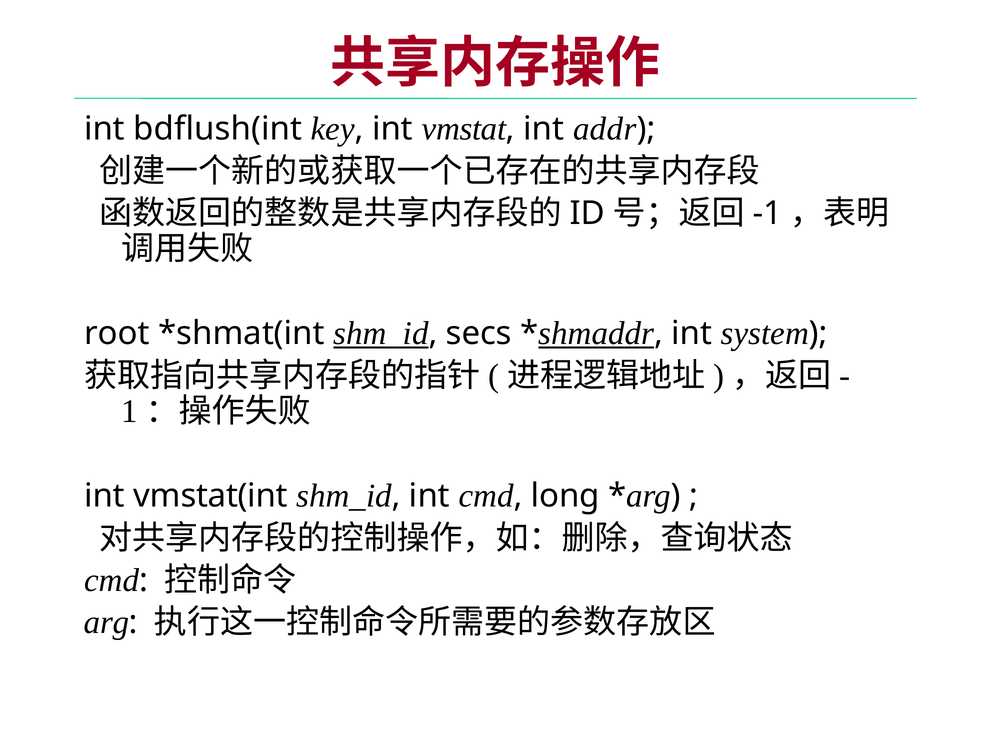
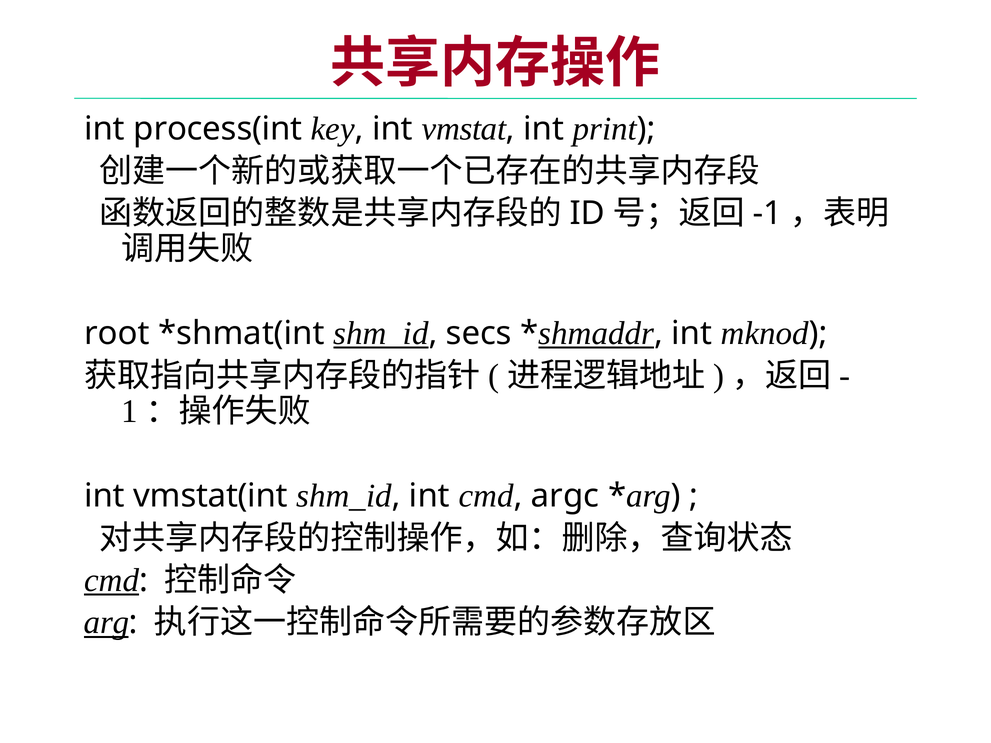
bdflush(int: bdflush(int -> process(int (218, 129)
addr: addr -> print (605, 129)
system: system -> mknod (765, 334)
long: long -> argc (565, 496)
cmd underline: none -> present (112, 581)
arg underline: none -> present (107, 623)
